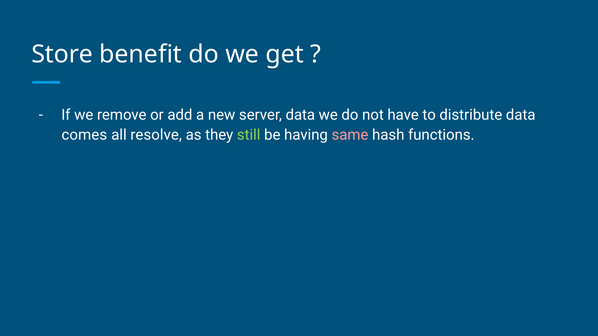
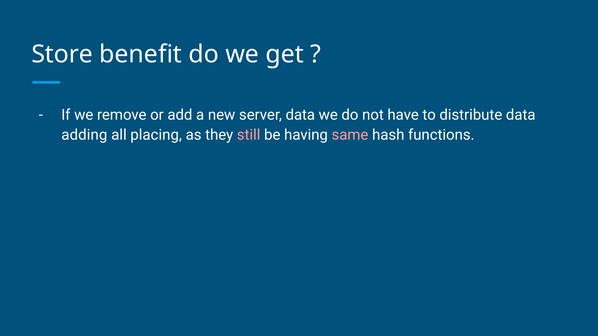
comes: comes -> adding (84, 135)
resolve: resolve -> placing (156, 135)
still colour: light green -> pink (249, 135)
